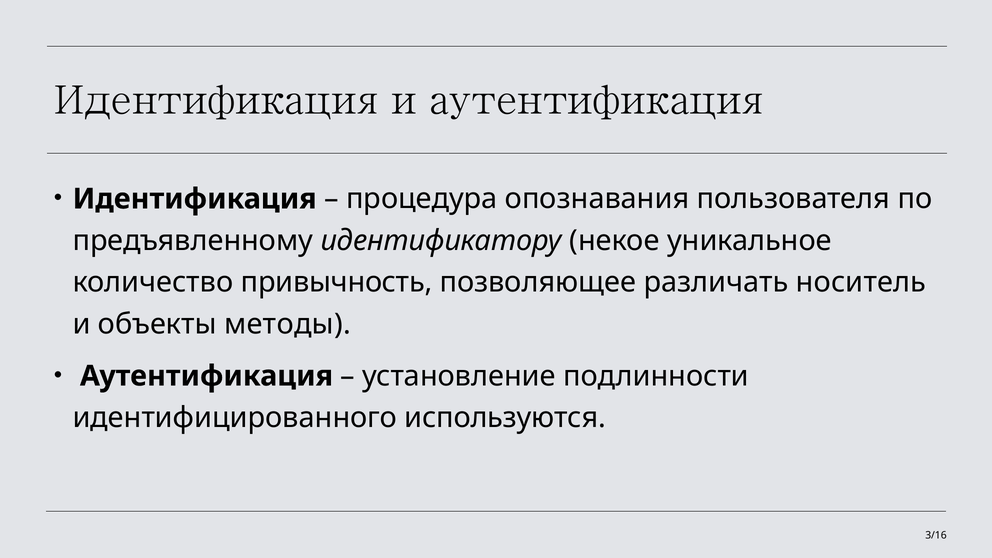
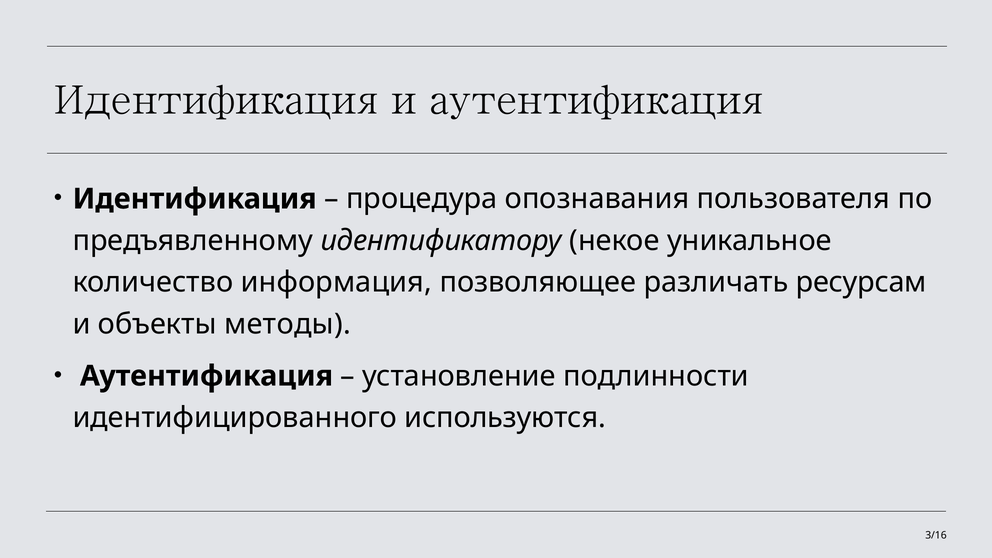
привычность: привычность -> информация (336, 282)
носитель: носитель -> ресурсам (861, 282)
